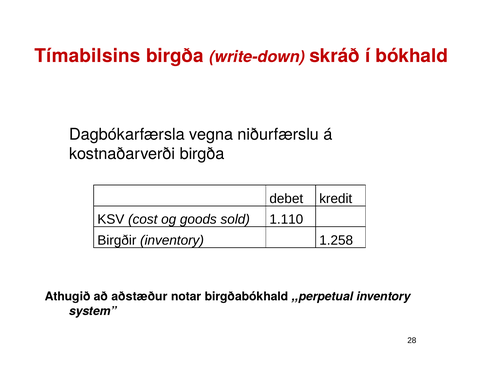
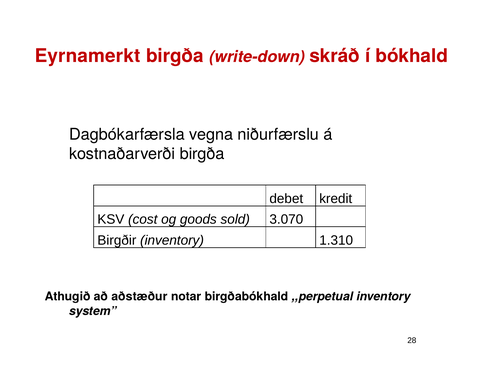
Tímabilsins: Tímabilsins -> Eyrnamerkt (88, 56)
1.110: 1.110 -> 3.070 (286, 219)
1.258: 1.258 -> 1.310 (336, 240)
